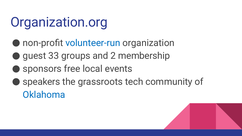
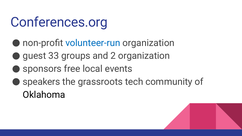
Organization.org: Organization.org -> Conferences.org (59, 22)
2 membership: membership -> organization (144, 56)
Oklahoma colour: blue -> black (44, 95)
